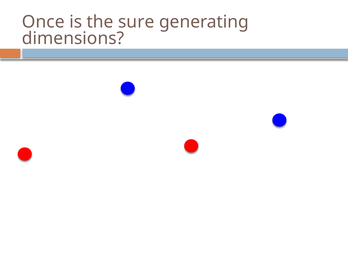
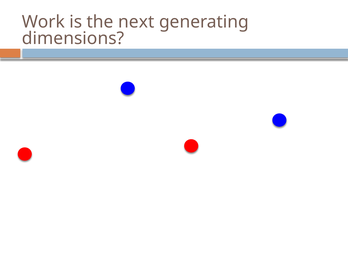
Once: Once -> Work (43, 22)
sure: sure -> next (136, 22)
